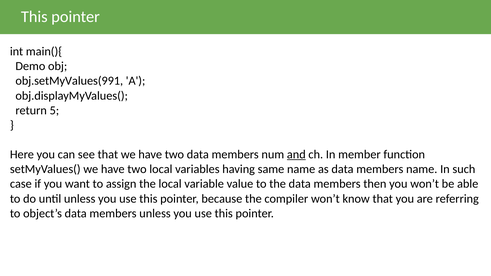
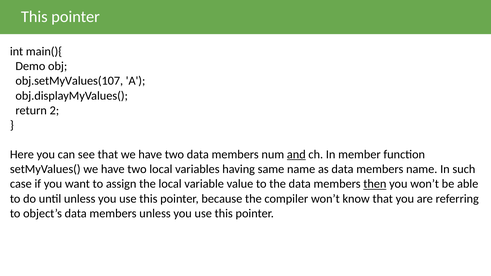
obj.setMyValues(991: obj.setMyValues(991 -> obj.setMyValues(107 (69, 81)
5: 5 -> 2 (54, 110)
then underline: none -> present (375, 184)
